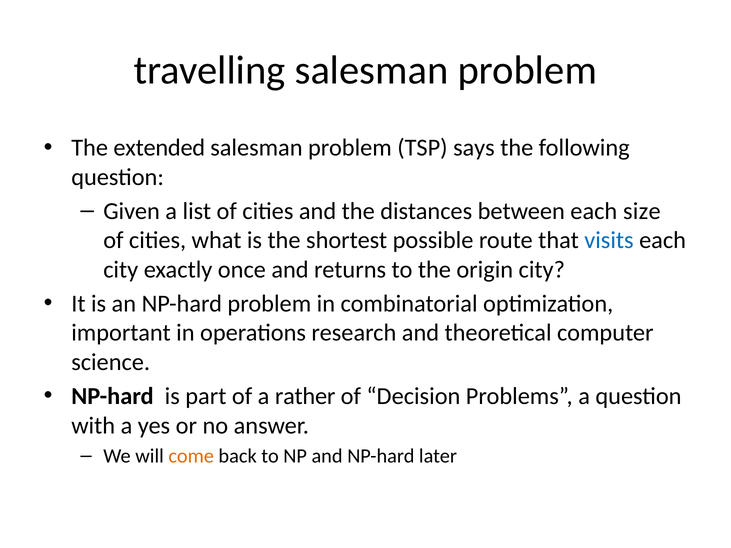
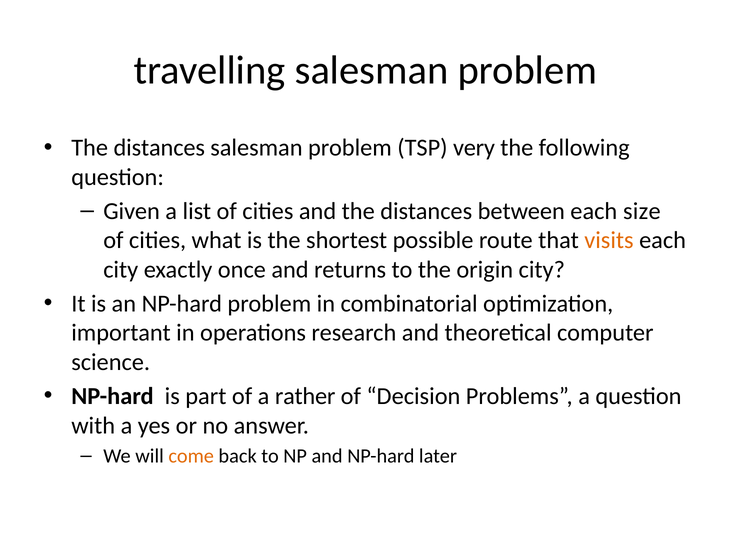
extended: extended -> distances (159, 148)
says: says -> very (474, 148)
visits colour: blue -> orange (609, 240)
